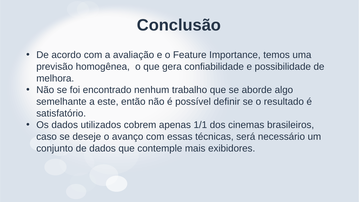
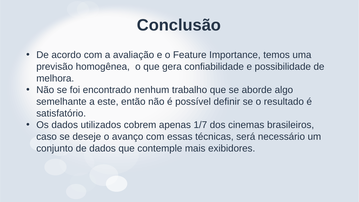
1/1: 1/1 -> 1/7 (200, 125)
